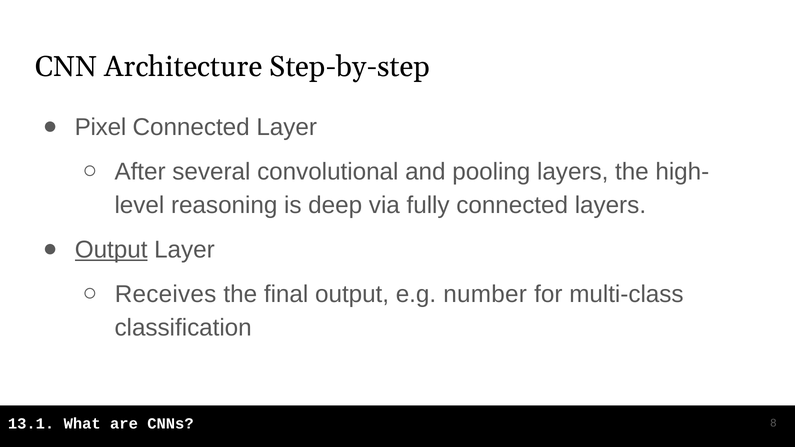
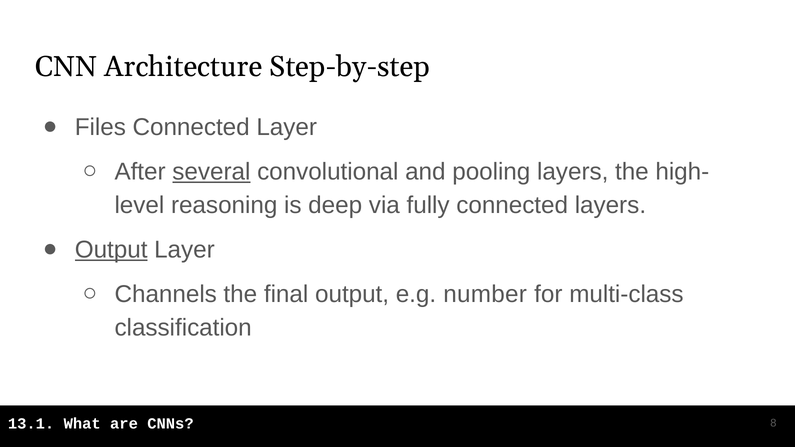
Pixel: Pixel -> Files (100, 127)
several underline: none -> present (211, 172)
Receives: Receives -> Channels (166, 294)
